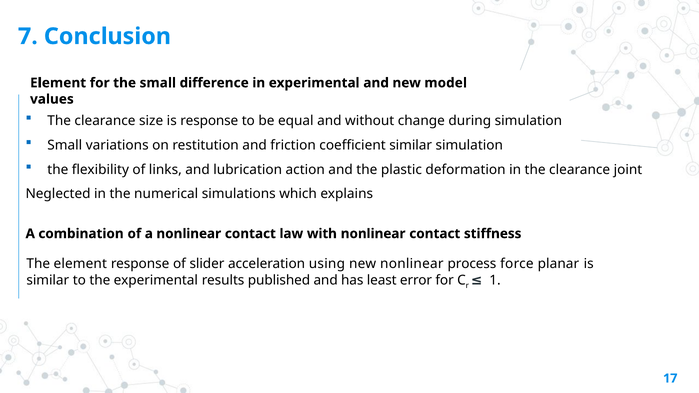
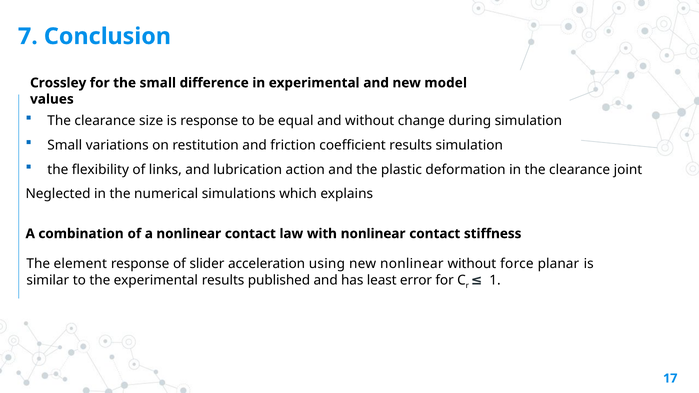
Element: Element -> Crossley (58, 83)
coefficient similar: similar -> results (411, 145)
nonlinear process: process -> without (472, 264)
